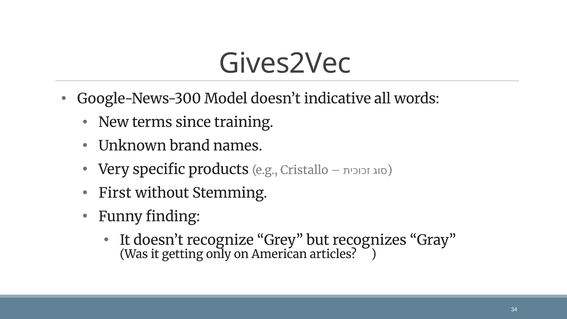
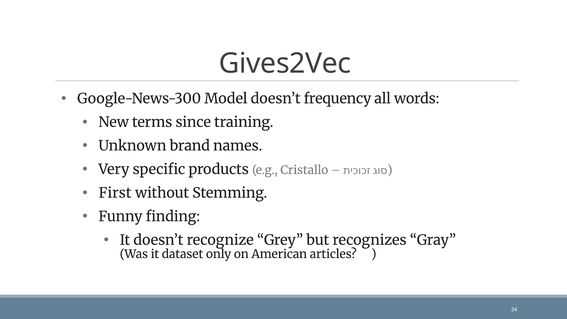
indicative: indicative -> frequency (338, 99)
getting: getting -> dataset (183, 254)
